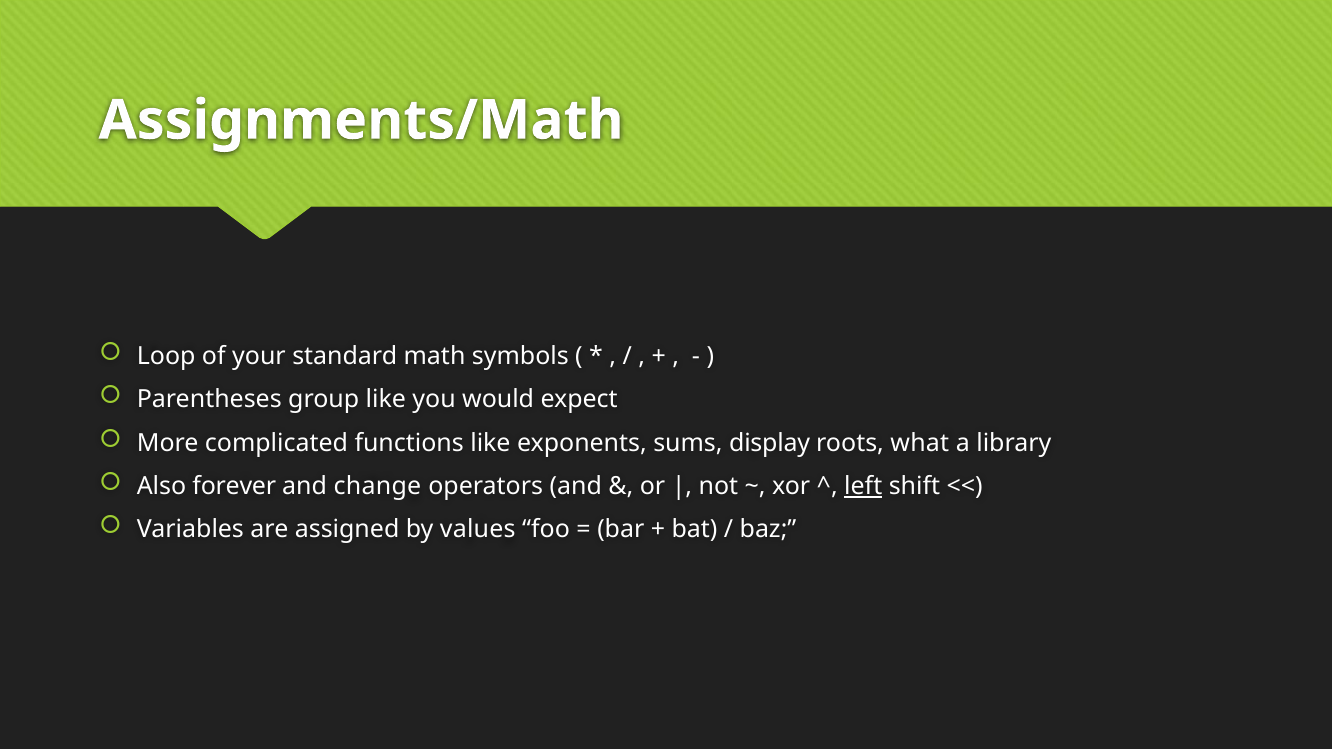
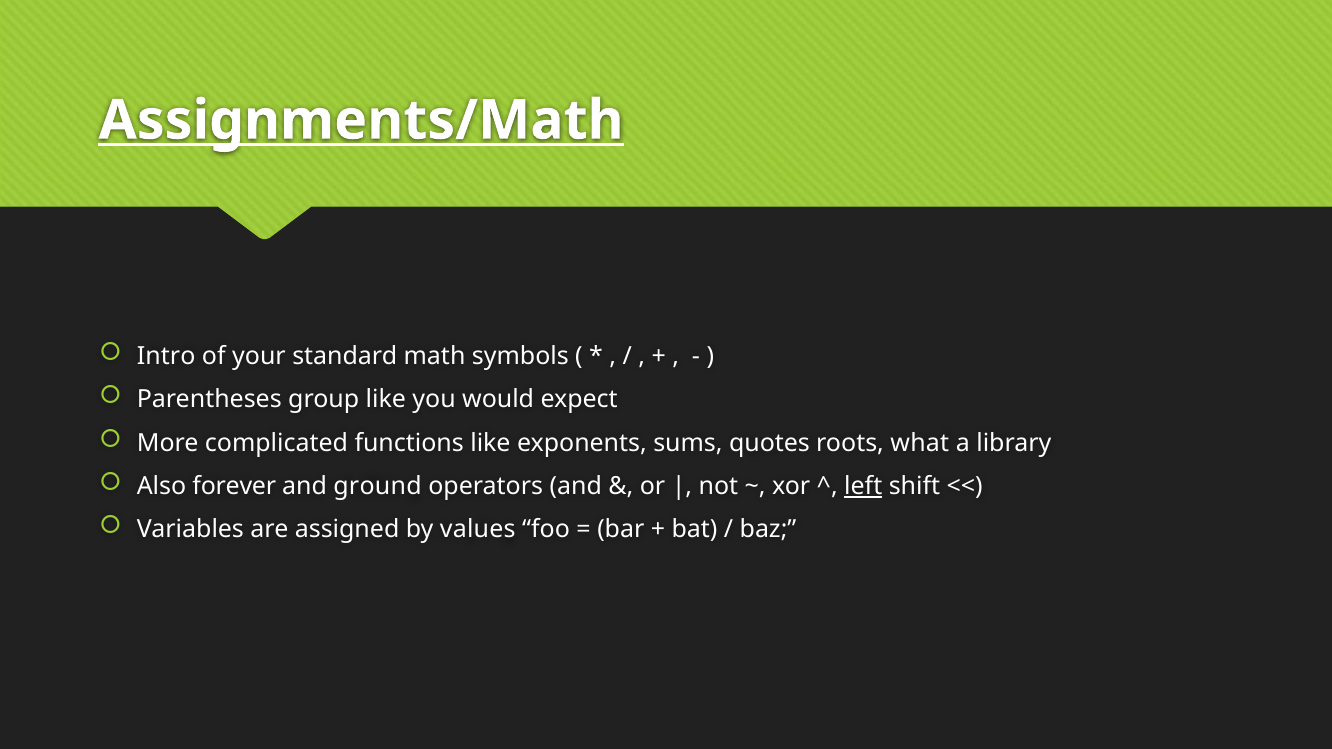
Assignments/Math underline: none -> present (361, 120)
Loop: Loop -> Intro (166, 357)
display: display -> quotes (769, 443)
change: change -> ground (378, 486)
